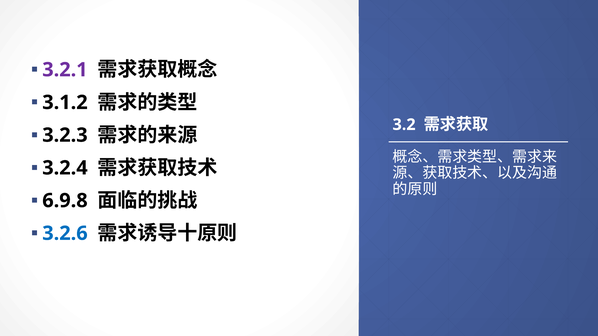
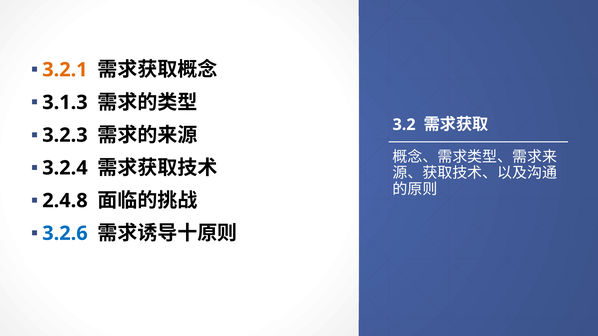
3.2.1 colour: purple -> orange (65, 70)
3.1.2: 3.1.2 -> 3.1.3 (65, 103)
6.9.8: 6.9.8 -> 2.4.8 (65, 201)
